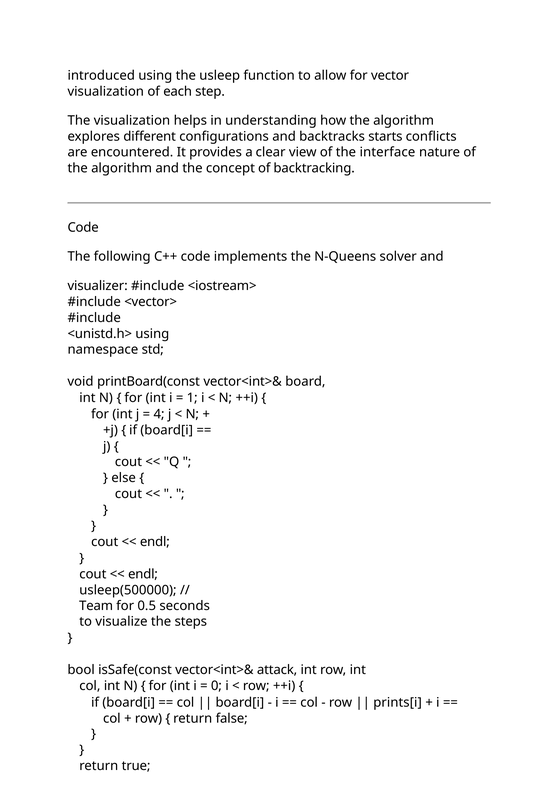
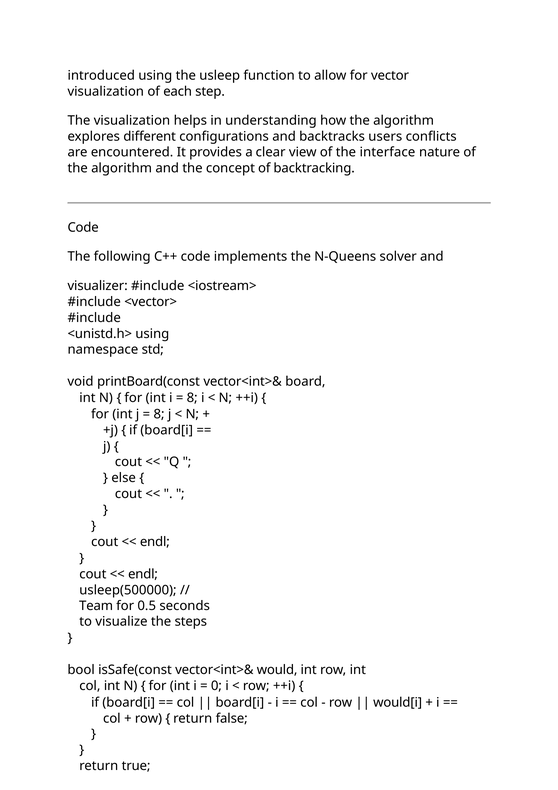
starts: starts -> users (385, 136)
1: 1 -> 8 (192, 398)
4: 4 -> 8 (159, 414)
attack: attack -> would (277, 669)
prints[i: prints[i -> would[i (398, 702)
